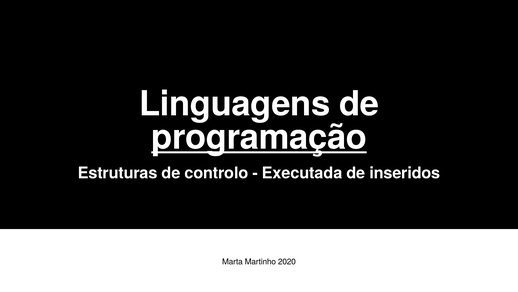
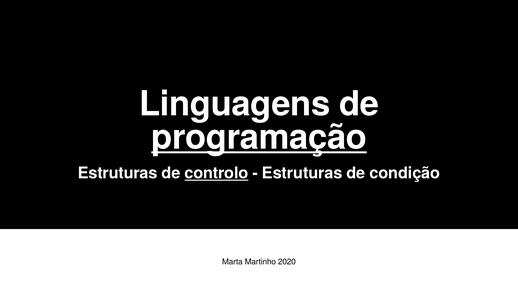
controlo underline: none -> present (216, 173)
Executada: Executada -> Estruturas (302, 173)
inseridos: inseridos -> condição (405, 173)
